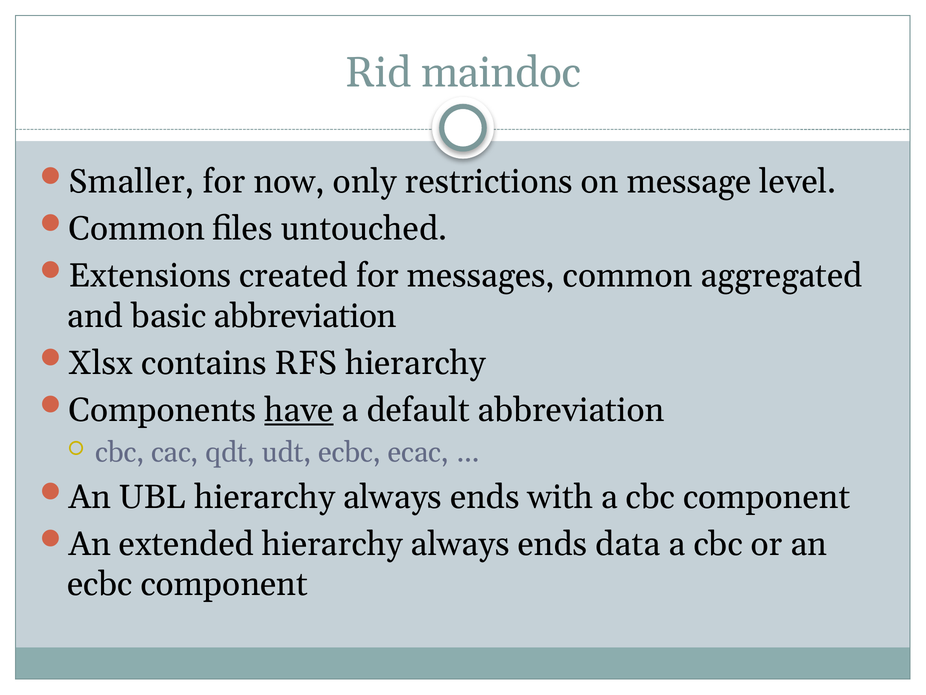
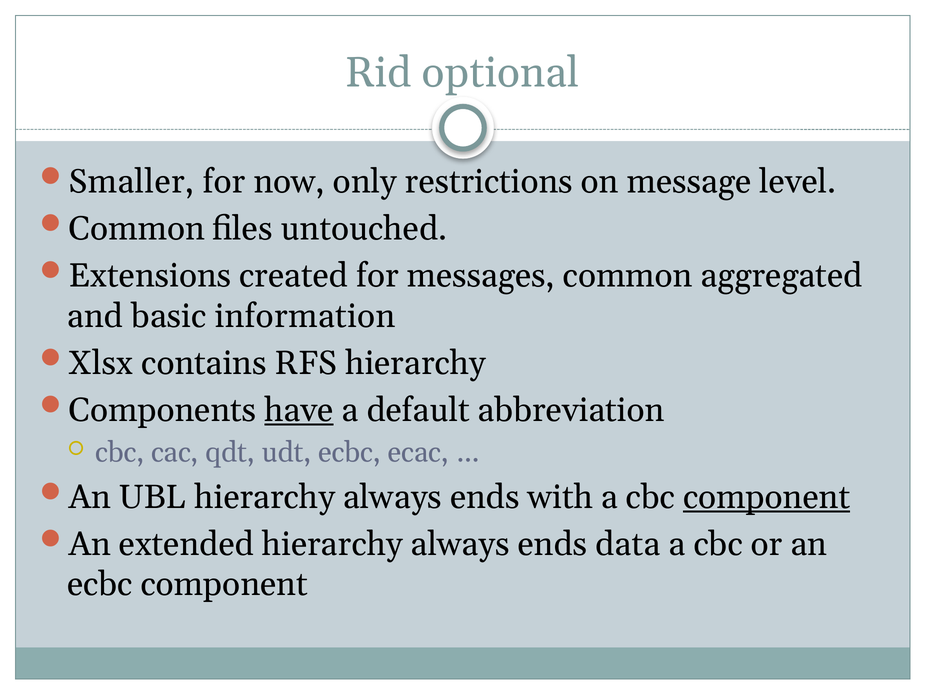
maindoc: maindoc -> optional (501, 73)
basic abbreviation: abbreviation -> information (305, 316)
component underline: none -> present (767, 497)
